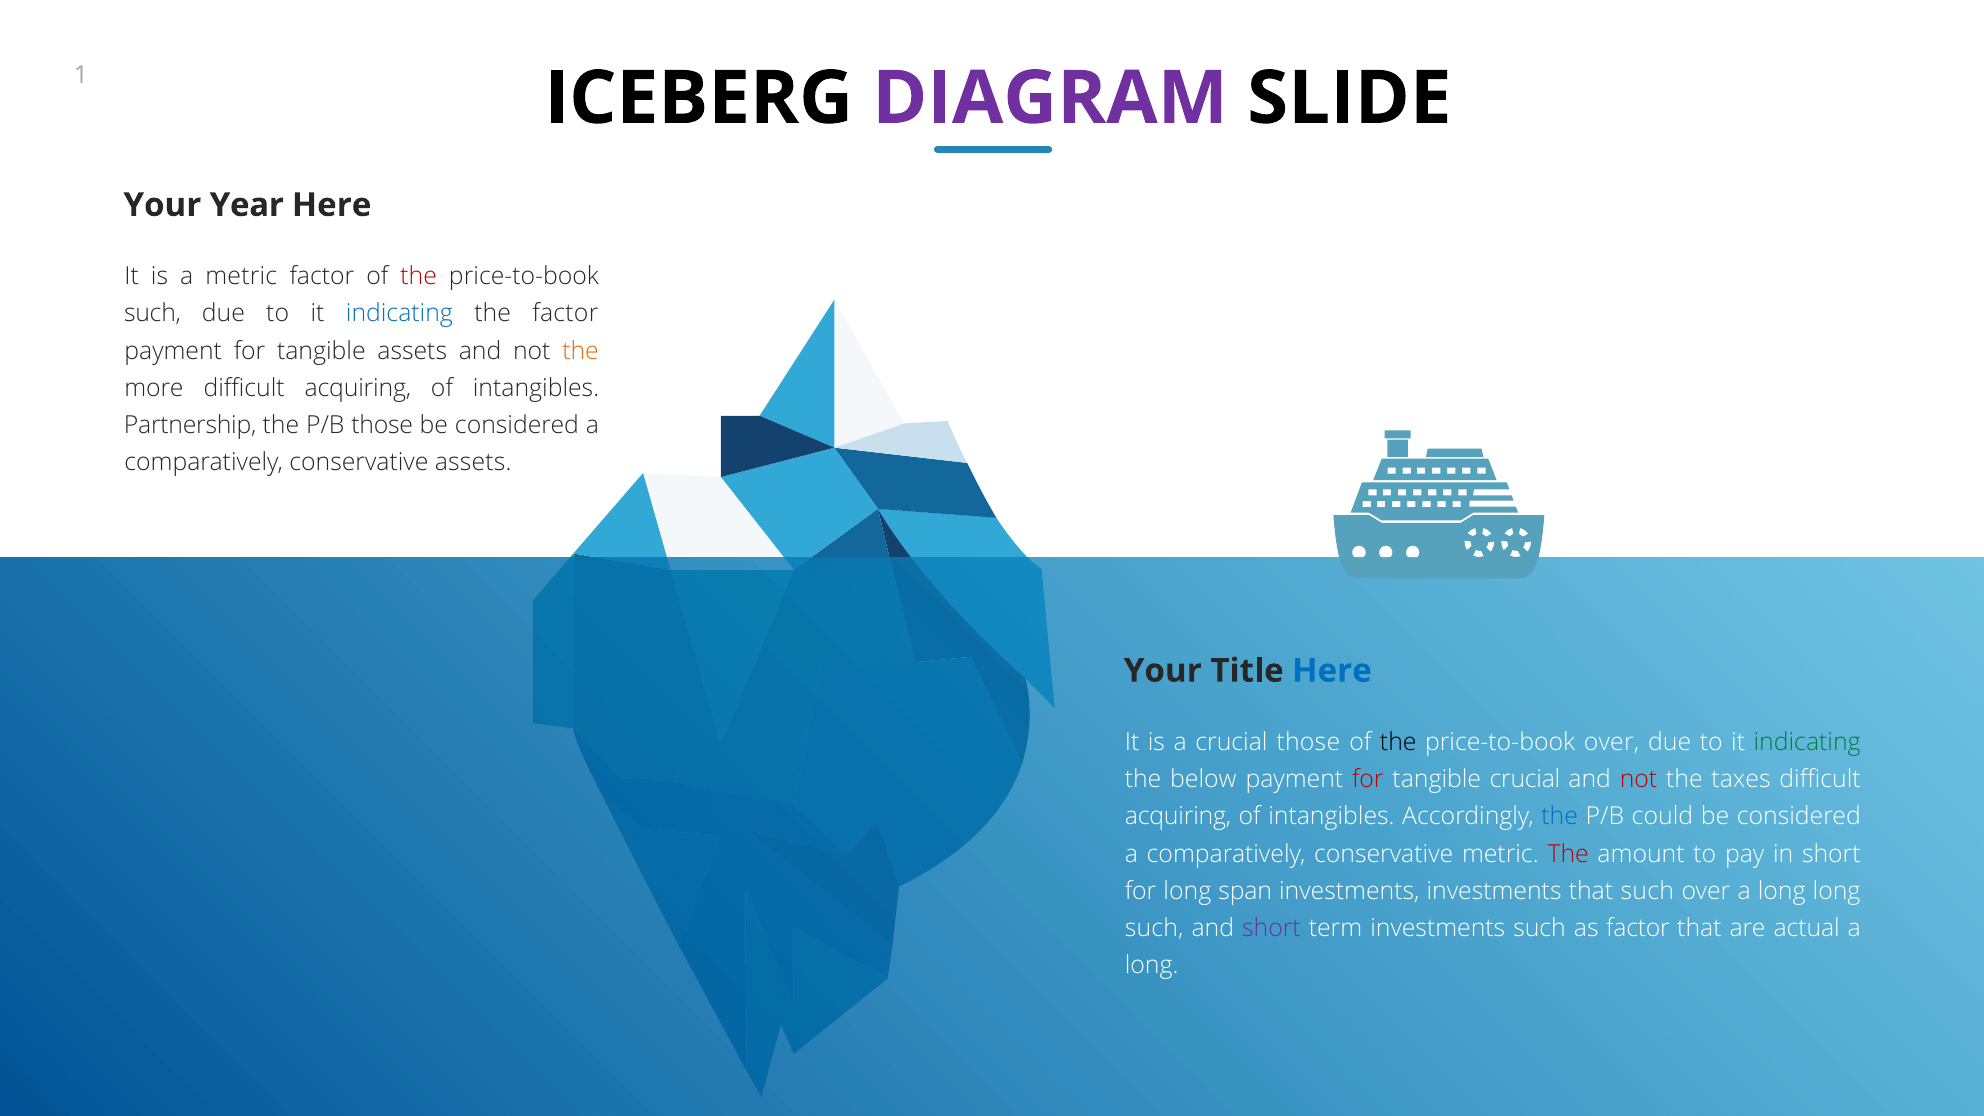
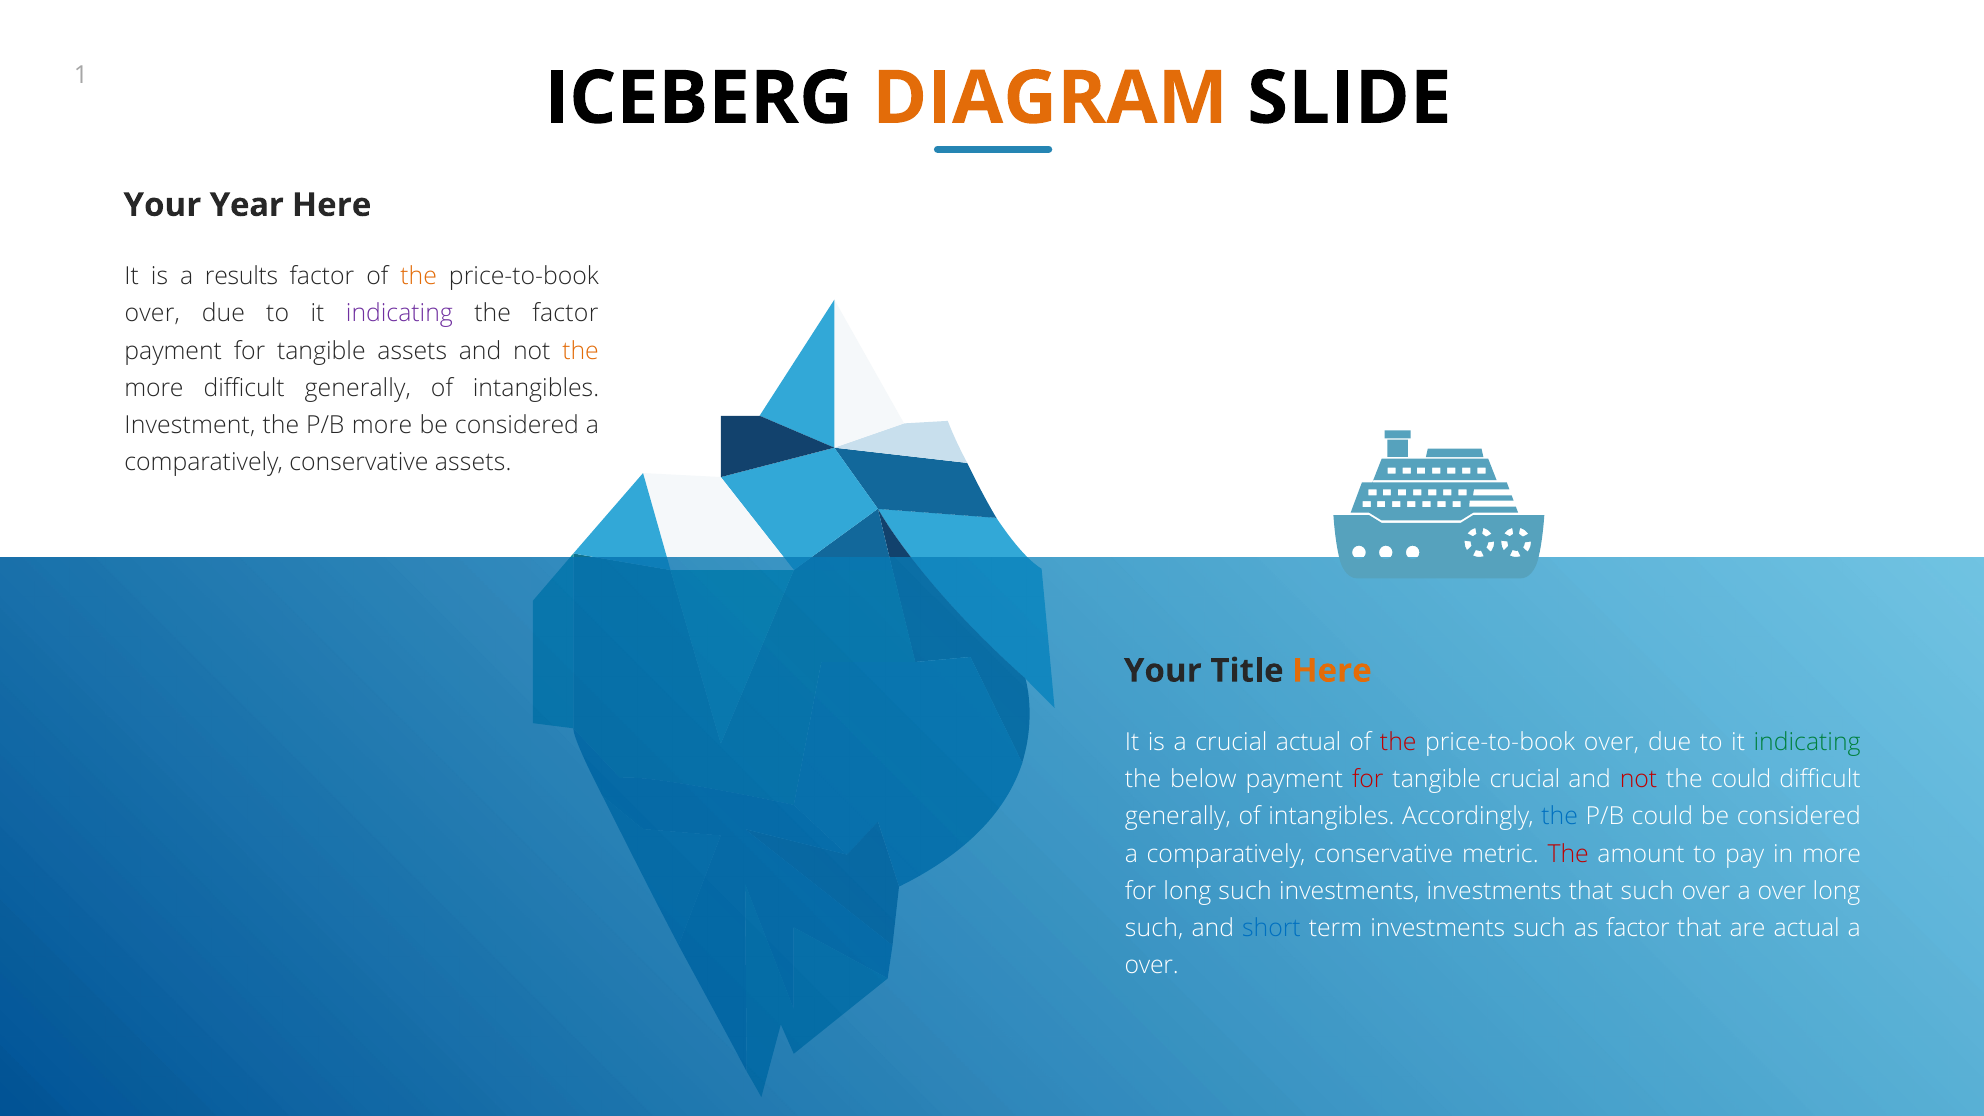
DIAGRAM colour: purple -> orange (1050, 98)
a metric: metric -> results (242, 277)
the colour: red -> orange (419, 277)
such: such -> over (152, 314)
indicating colour: blue -> purple (399, 314)
more difficult acquiring: acquiring -> generally (358, 388)
Partnership: Partnership -> Investment (190, 425)
P/B those: those -> more (382, 425)
Here colour: blue -> orange (1332, 671)
crucial those: those -> actual (1309, 742)
the colour: black -> red (1398, 742)
the taxes: taxes -> could (1741, 780)
acquiring: acquiring -> generally (1178, 817)
in short: short -> more (1831, 854)
for long span: span -> such (1245, 891)
over a long: long -> over (1782, 891)
short colour: purple -> blue (1271, 928)
long: long -> over (1152, 966)
